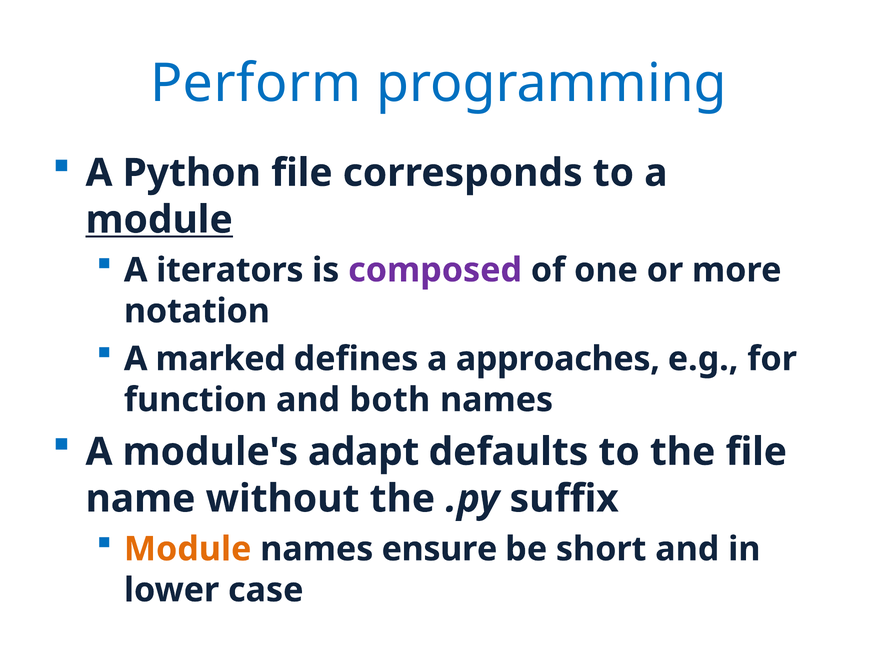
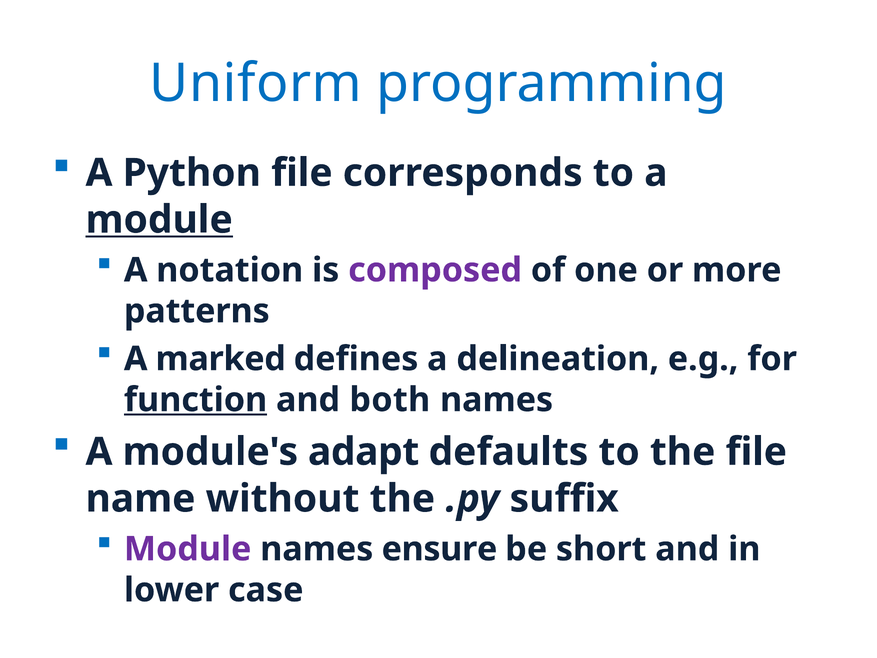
Perform: Perform -> Uniform (256, 84)
iterators: iterators -> notation (230, 270)
notation: notation -> patterns (197, 311)
approaches: approaches -> delineation (558, 359)
function underline: none -> present (196, 400)
Module colour: orange -> purple (188, 549)
